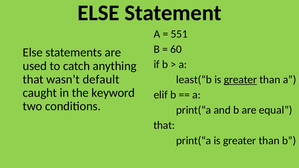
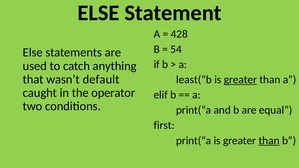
551: 551 -> 428 (179, 34)
60: 60 -> 54 (176, 49)
keyword: keyword -> operator (113, 93)
that: that -> first (164, 125)
than underline: none -> present (269, 141)
